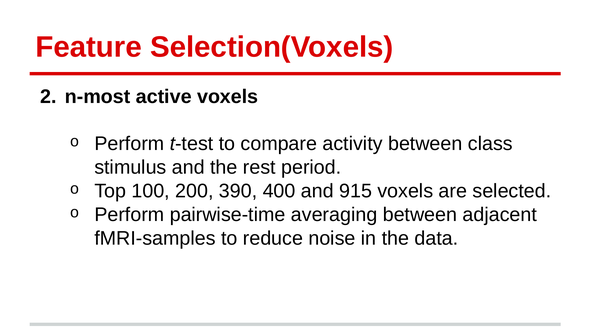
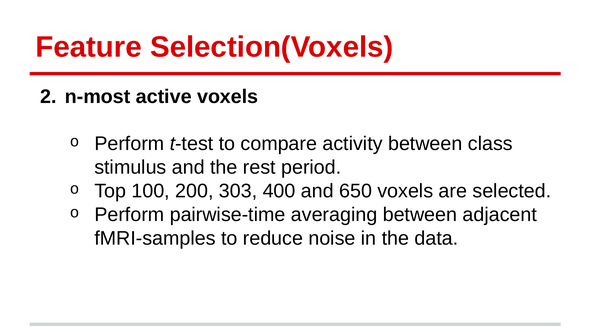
390: 390 -> 303 (238, 191)
915: 915 -> 650 (356, 191)
